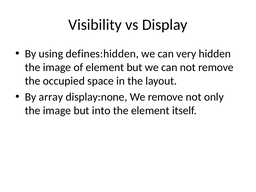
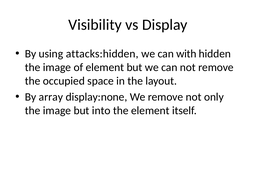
defines:hidden: defines:hidden -> attacks:hidden (102, 54)
very: very -> with (186, 54)
